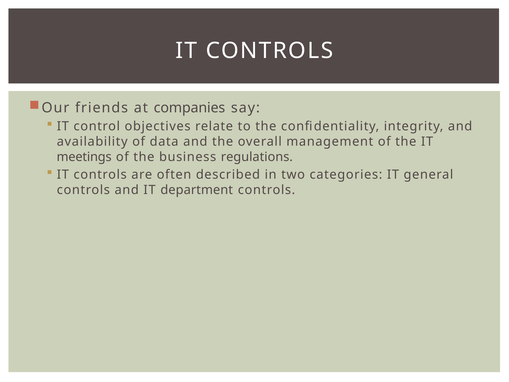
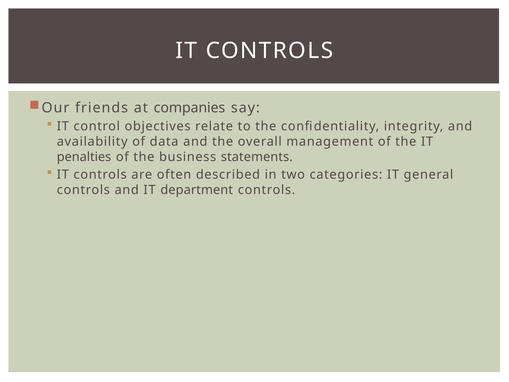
meetings: meetings -> penalties (84, 157)
regulations: regulations -> statements (257, 157)
